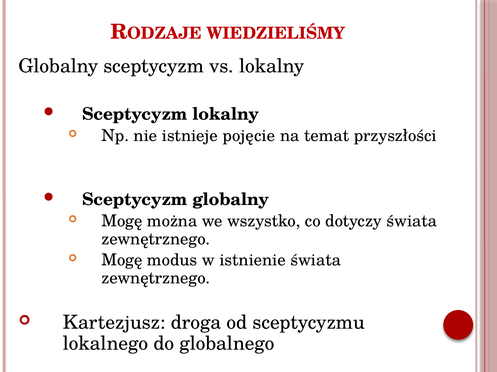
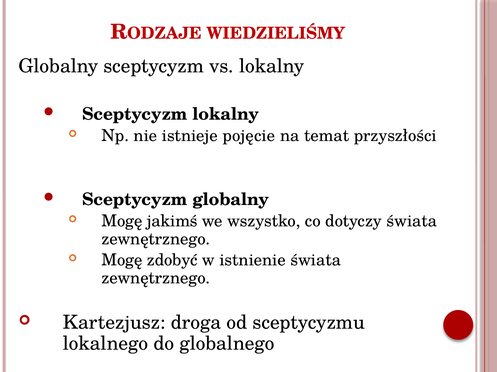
można: można -> jakimś (172, 222)
modus: modus -> zdobyć (172, 261)
